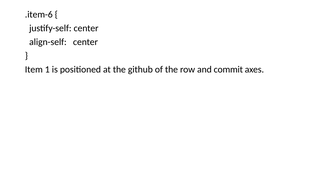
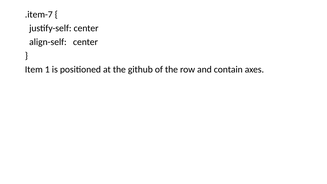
.item-6: .item-6 -> .item-7 (39, 15)
commit: commit -> contain (228, 69)
